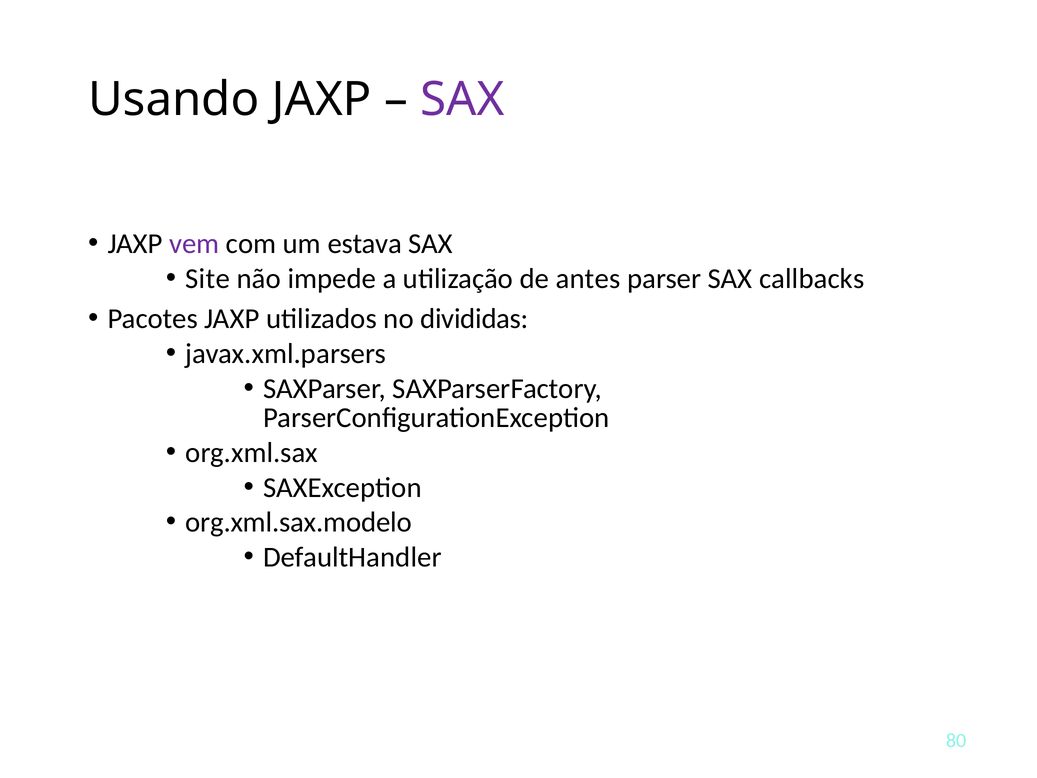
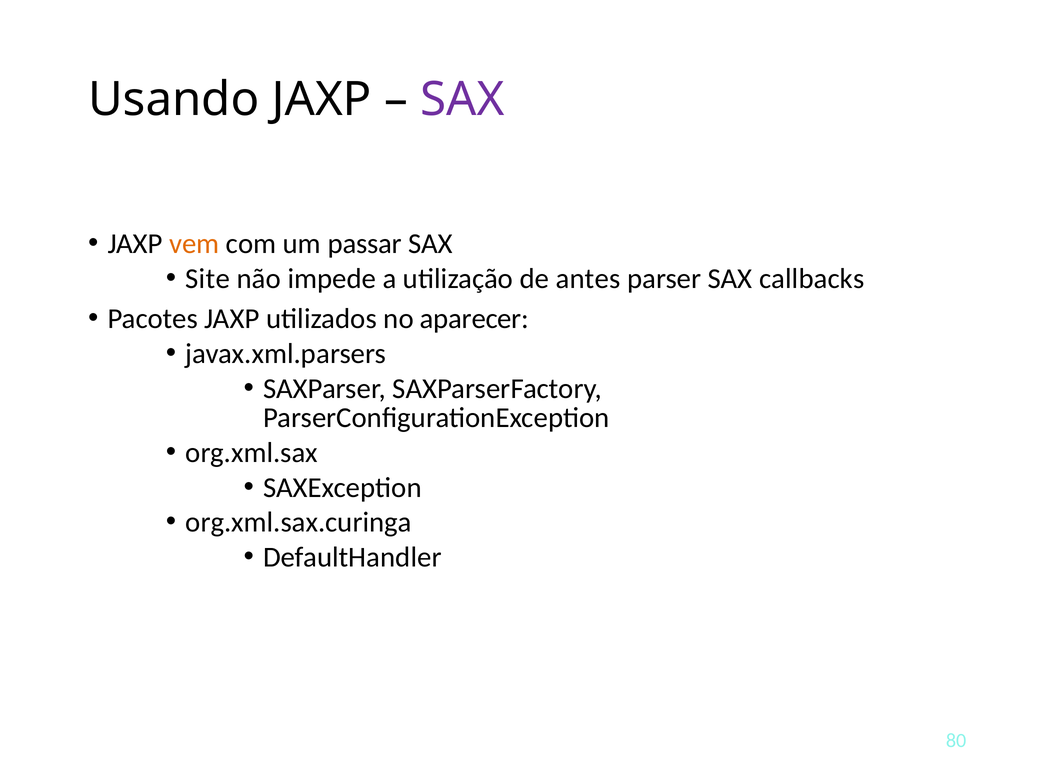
vem colour: purple -> orange (194, 244)
estava: estava -> passar (365, 244)
divididas: divididas -> aparecer (474, 319)
org.xml.sax.modelo: org.xml.sax.modelo -> org.xml.sax.curinga (298, 522)
